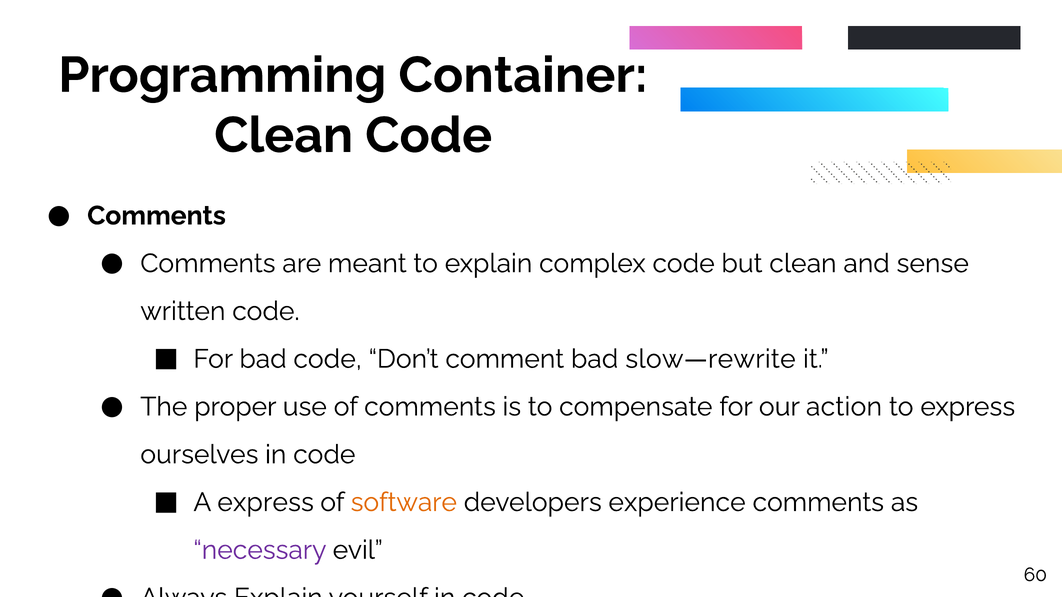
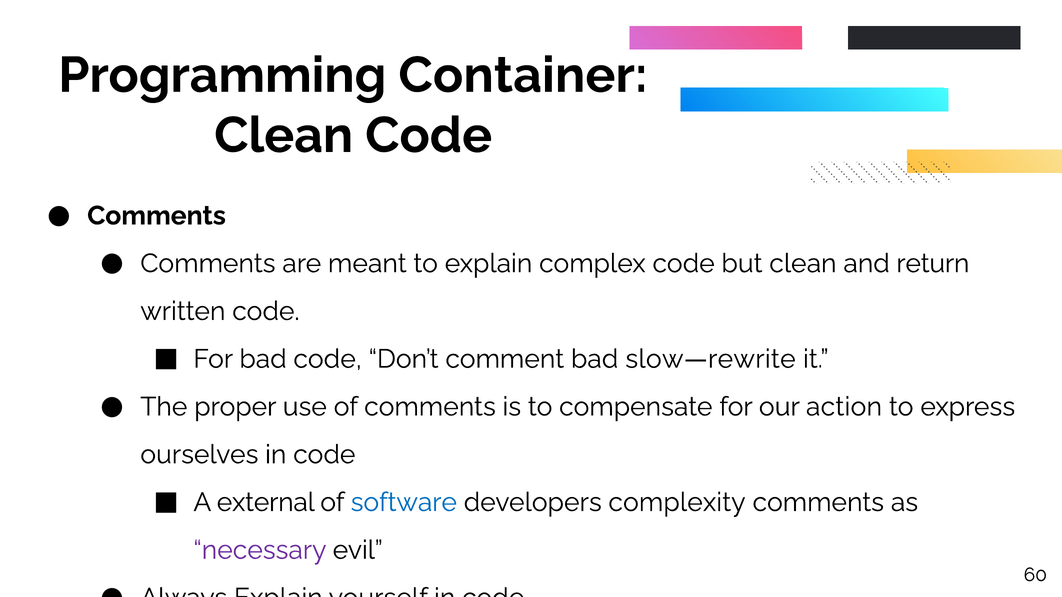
sense: sense -> return (933, 264)
A express: express -> external (266, 503)
software colour: orange -> blue (404, 503)
experience: experience -> complexity (677, 503)
